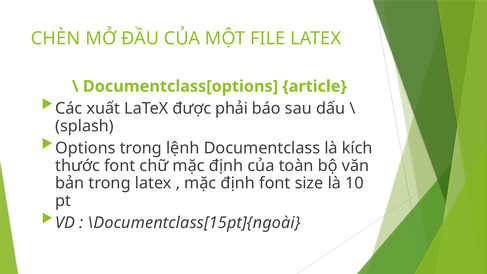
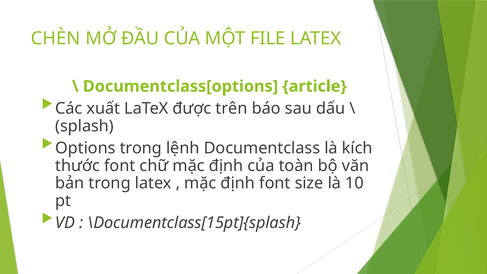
phải: phải -> trên (232, 108)
\Documentclass[15pt]{ngoài: \Documentclass[15pt]{ngoài -> \Documentclass[15pt]{splash (194, 223)
